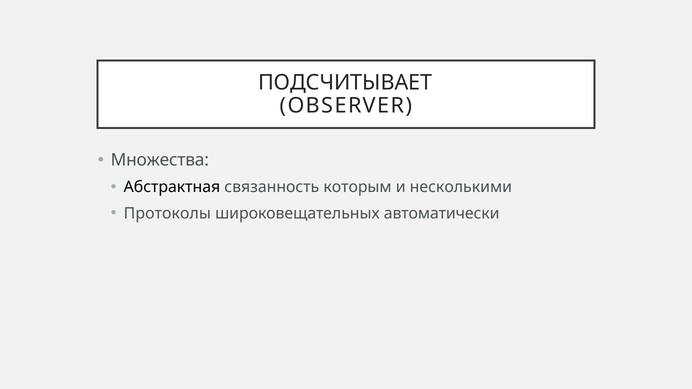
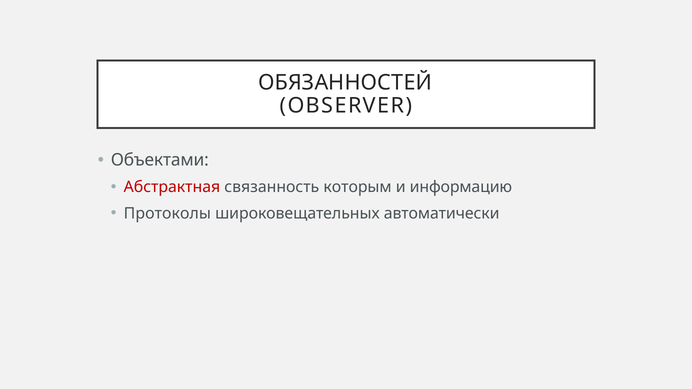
ПОДСЧИТЫВАЕТ: ПОДСЧИТЫВАЕТ -> ОБЯЗАННОСТЕЙ (345, 83)
Множества: Множества -> Объектами (160, 160)
Абстрактная colour: black -> red (172, 187)
несколькими: несколькими -> информацию (461, 187)
